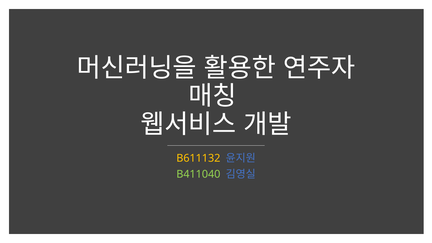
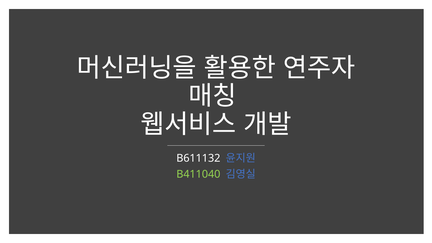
B611132 colour: yellow -> white (198, 158)
